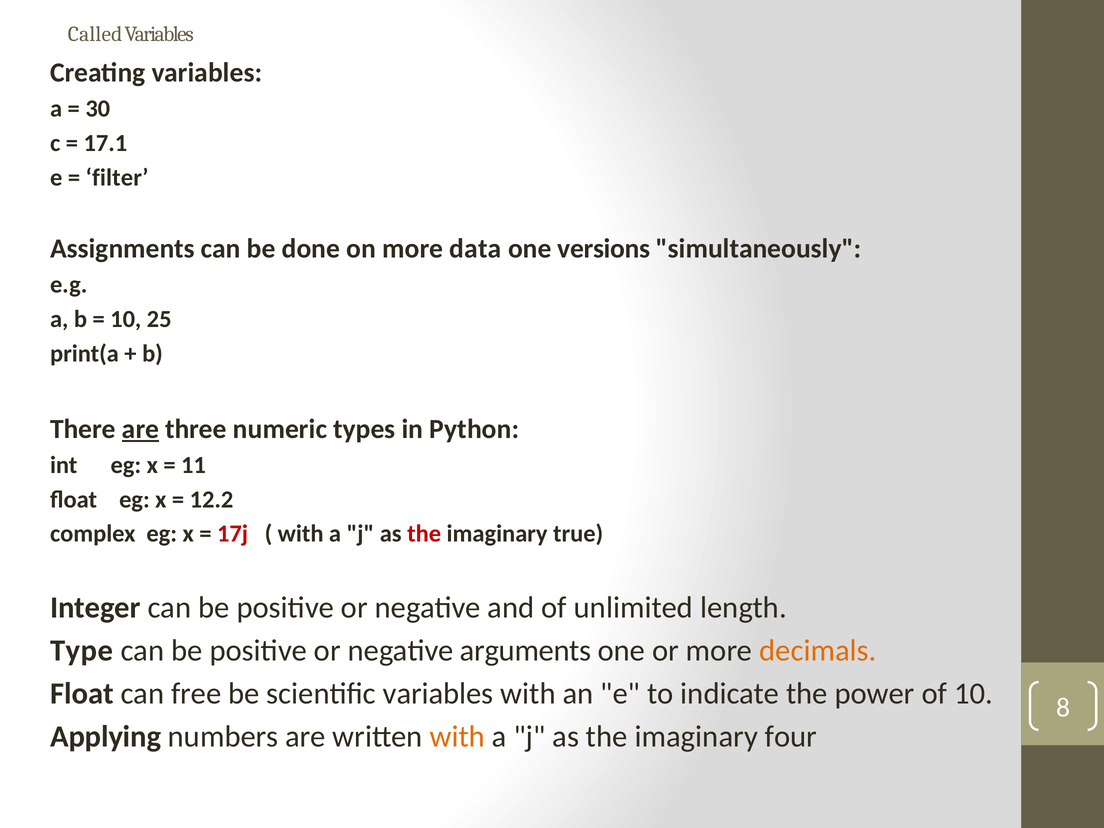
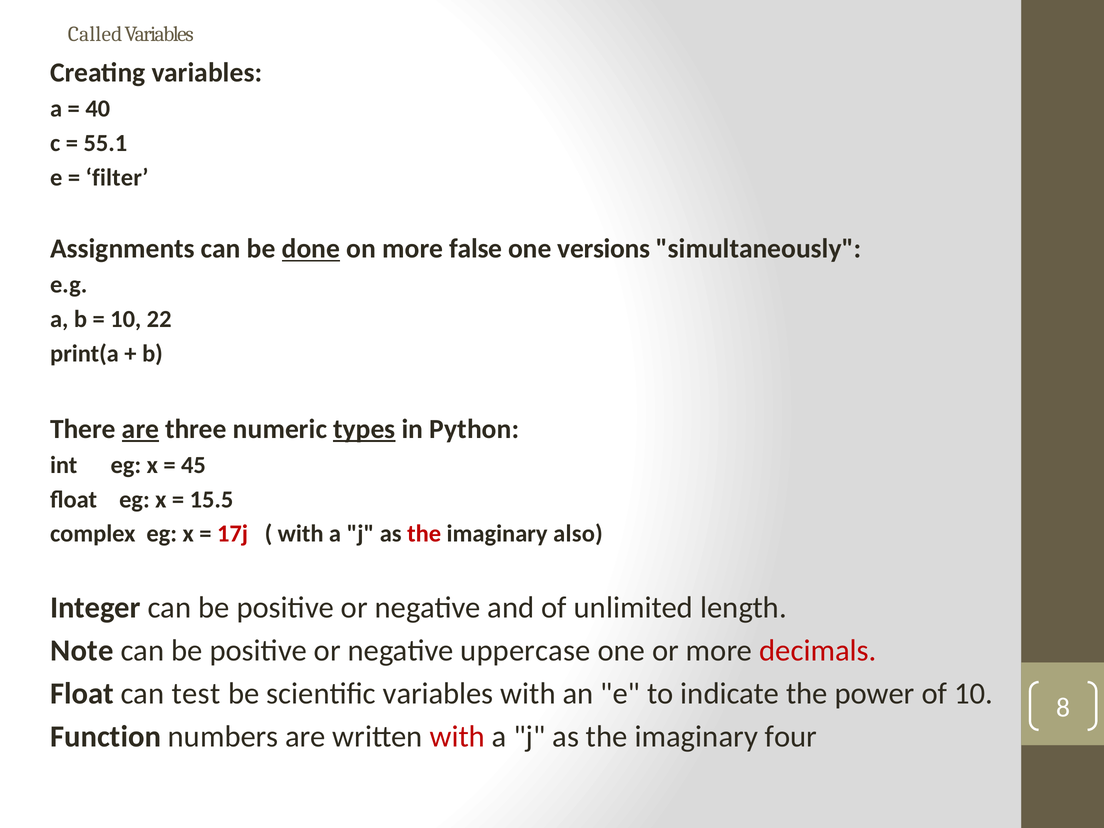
30: 30 -> 40 (98, 109)
17.1: 17.1 -> 55.1 (105, 143)
done underline: none -> present (311, 249)
data: data -> false (476, 249)
25: 25 -> 22 (159, 319)
types underline: none -> present (364, 429)
11: 11 -> 45 (193, 465)
12.2: 12.2 -> 15.5 (212, 499)
true: true -> also (578, 534)
Type: Type -> Note (82, 651)
arguments: arguments -> uppercase (525, 651)
decimals colour: orange -> red (818, 651)
free: free -> test (196, 694)
Applying: Applying -> Function (106, 737)
with colour: orange -> red (457, 737)
